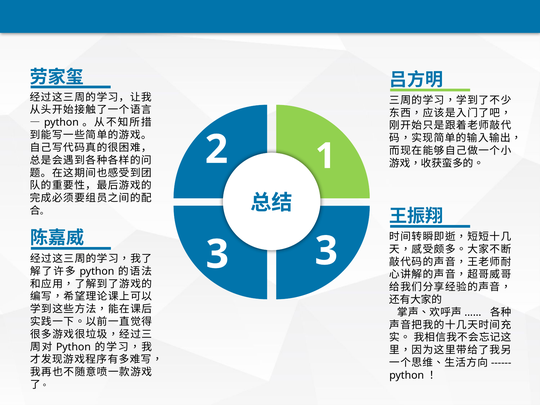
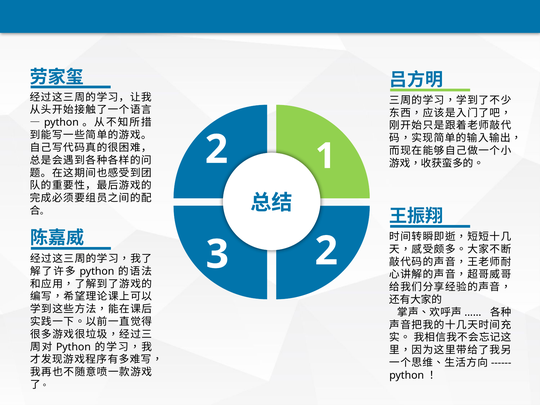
3 3: 3 -> 2 (326, 251)
